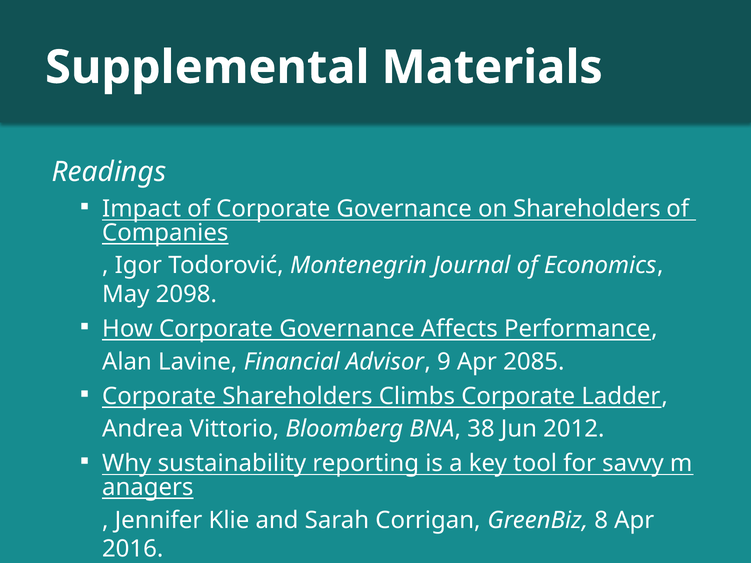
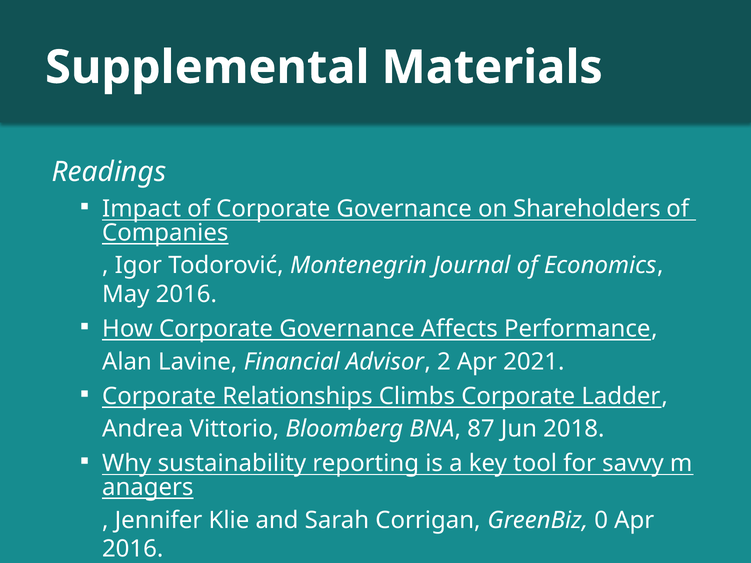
May 2098: 2098 -> 2016 (186, 294)
9: 9 -> 2 (444, 362)
2085: 2085 -> 2021 (534, 362)
Corporate Shareholders: Shareholders -> Relationships (297, 396)
38: 38 -> 87 (481, 429)
2012: 2012 -> 2018 (574, 429)
8: 8 -> 0 (601, 520)
